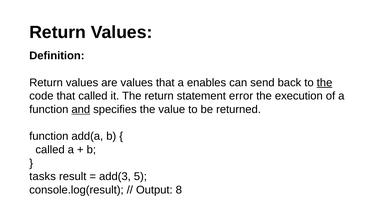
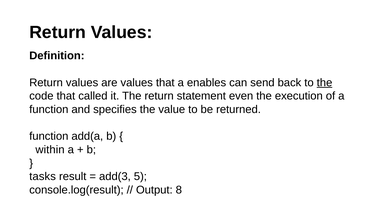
error: error -> even (241, 96)
and underline: present -> none (81, 109)
called: called -> within (50, 150)
